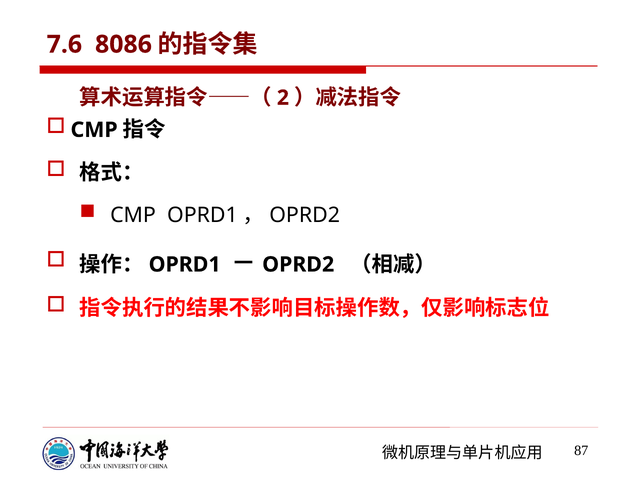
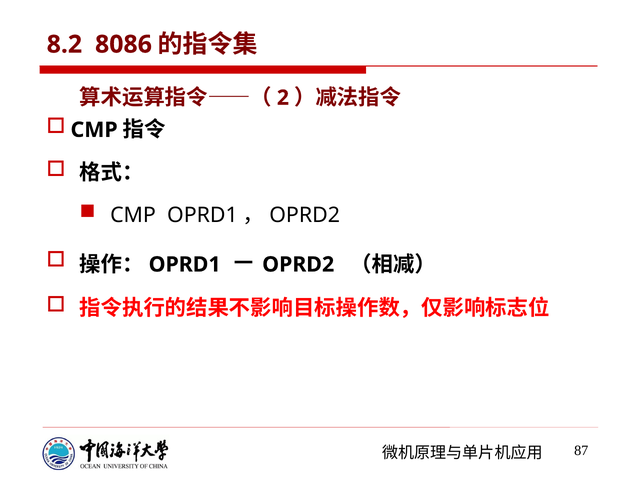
7.6: 7.6 -> 8.2 (64, 44)
